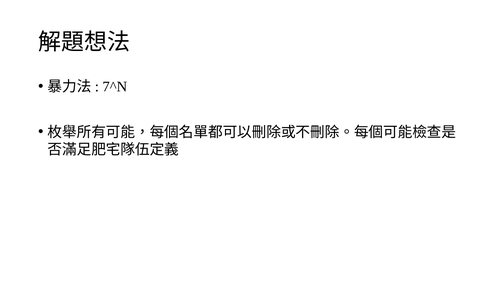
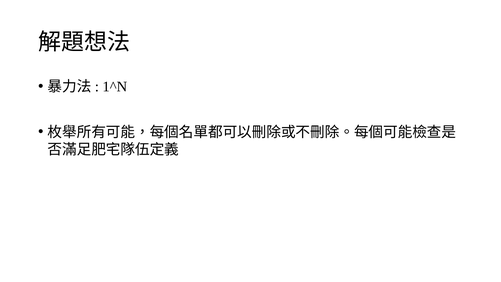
7^N: 7^N -> 1^N (115, 87)
